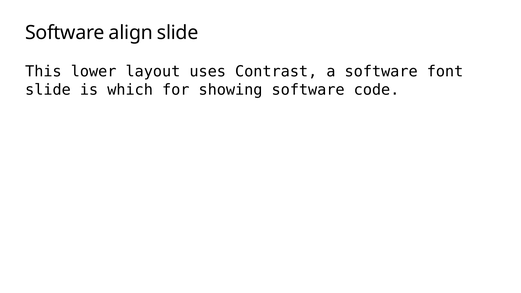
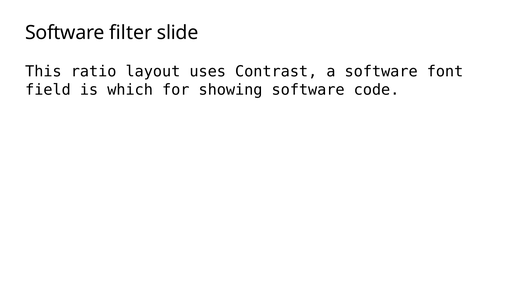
align: align -> filter (131, 33)
lower: lower -> ratio (94, 72)
slide: slide -> field (48, 90)
